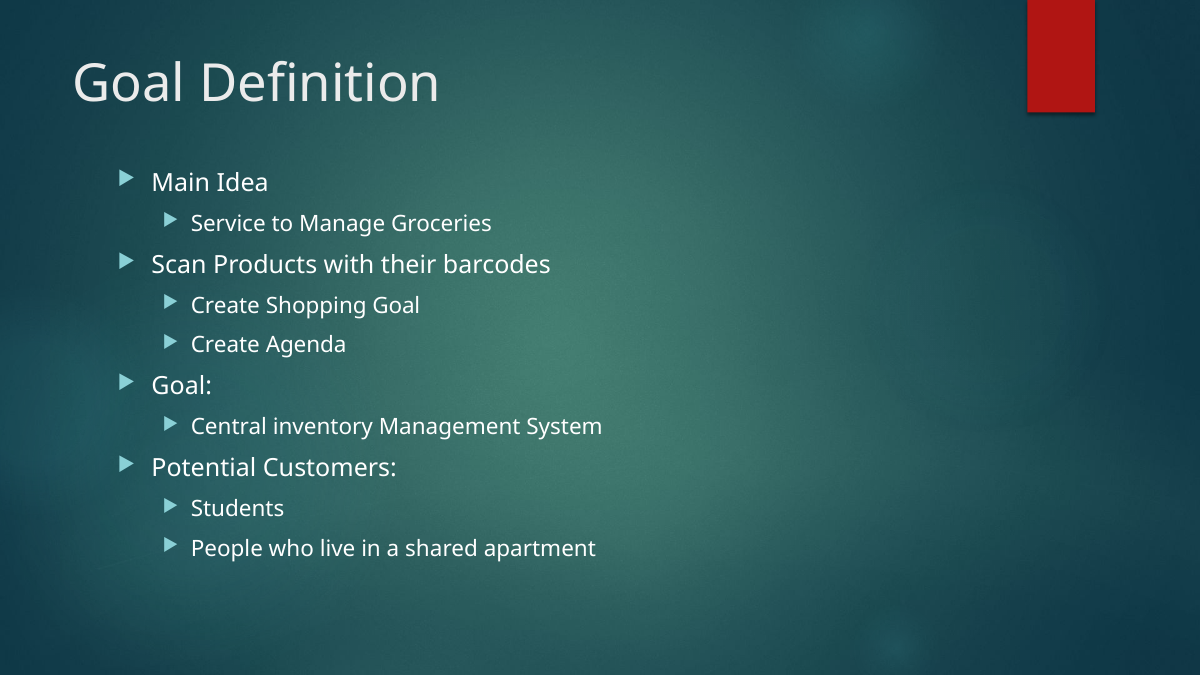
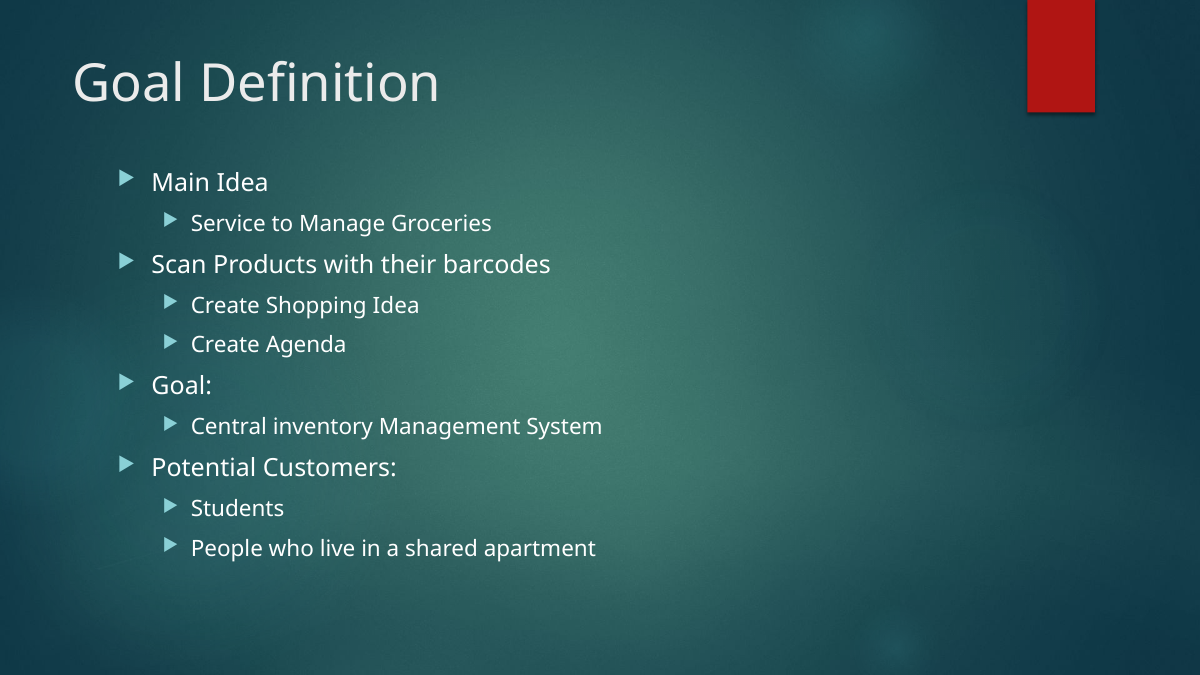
Shopping Goal: Goal -> Idea (396, 306)
